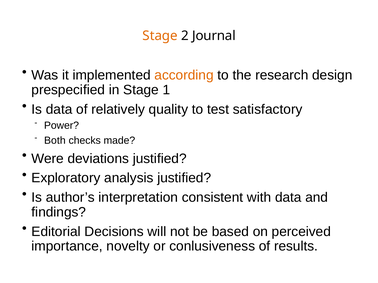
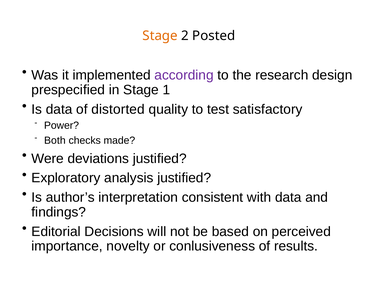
Journal: Journal -> Posted (214, 36)
according colour: orange -> purple (184, 75)
relatively: relatively -> distorted (118, 109)
